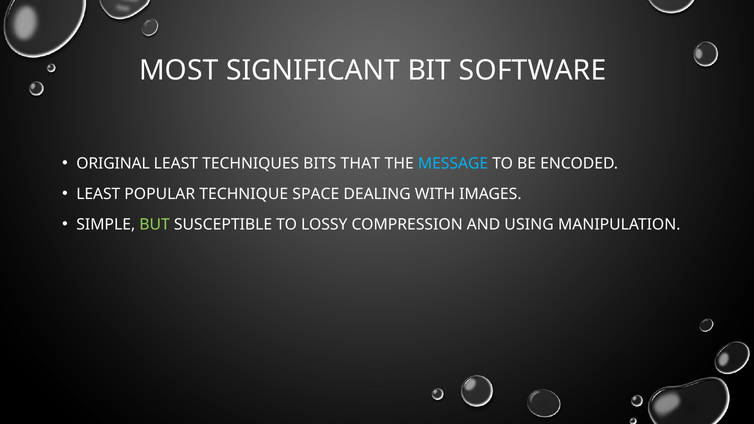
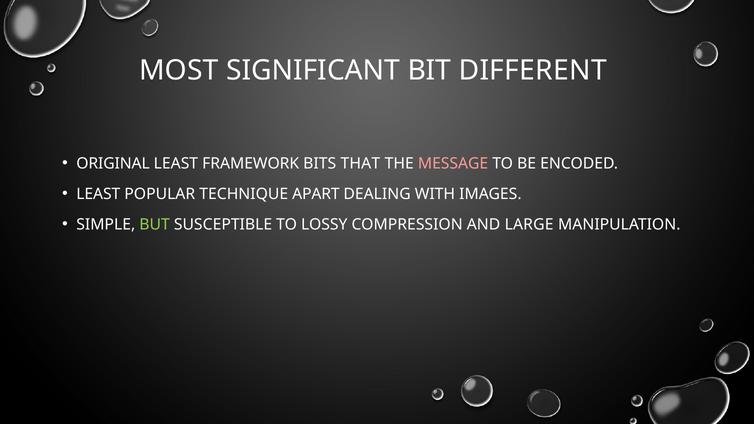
SOFTWARE: SOFTWARE -> DIFFERENT (533, 70)
TECHNIQUES: TECHNIQUES -> FRAMEWORK (251, 164)
MESSAGE colour: light blue -> pink (453, 164)
SPACE: SPACE -> APART (316, 194)
USING: USING -> LARGE (529, 224)
